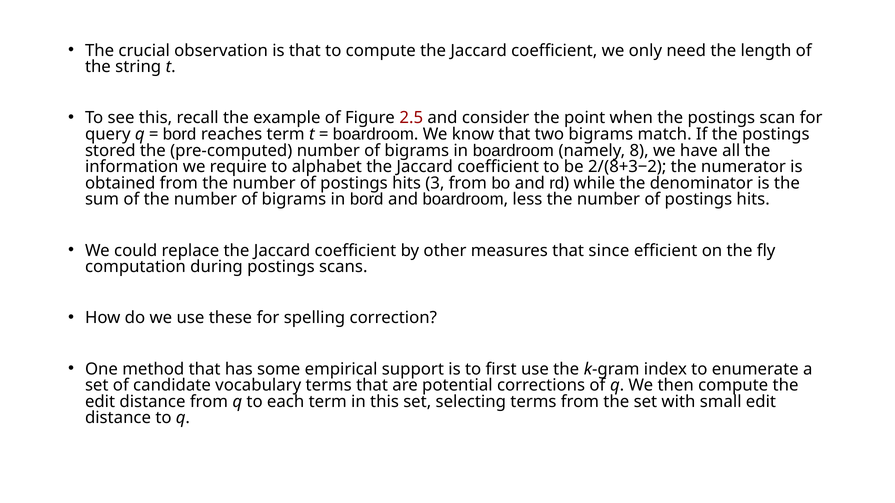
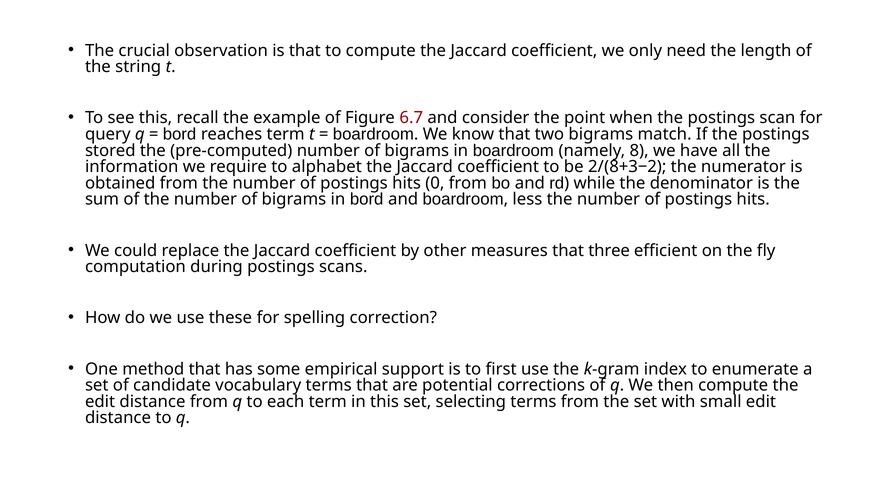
2.5: 2.5 -> 6.7 (411, 118)
3: 3 -> 0 (435, 183)
since: since -> three (609, 251)
